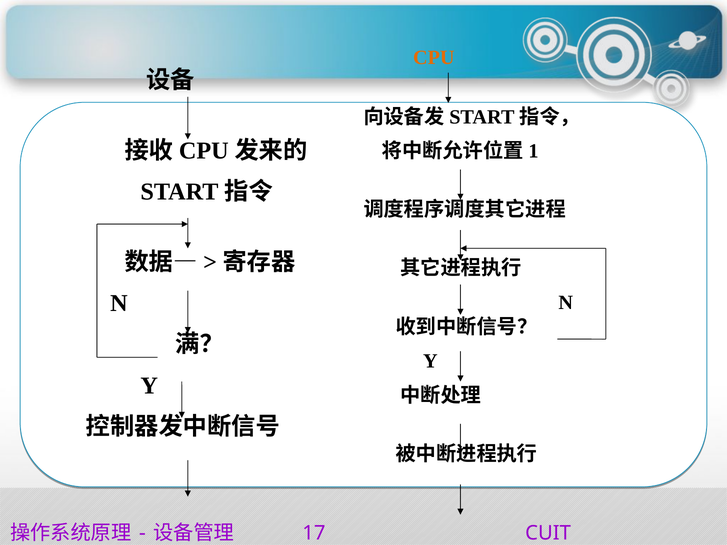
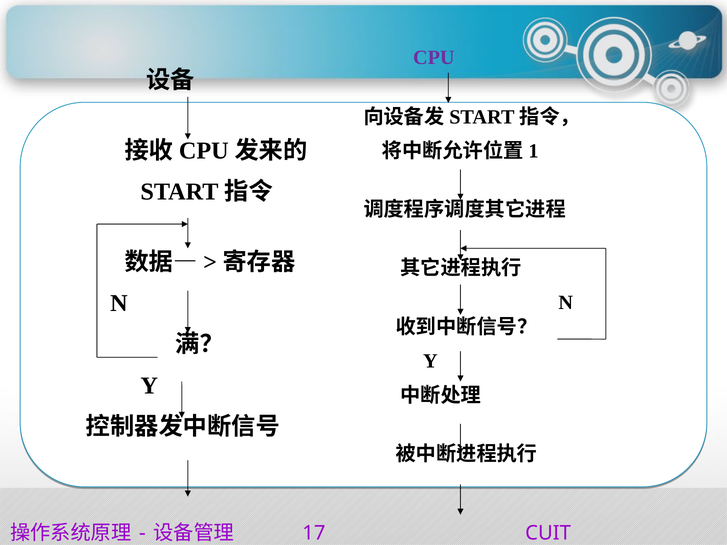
CPU colour: orange -> purple (434, 58)
